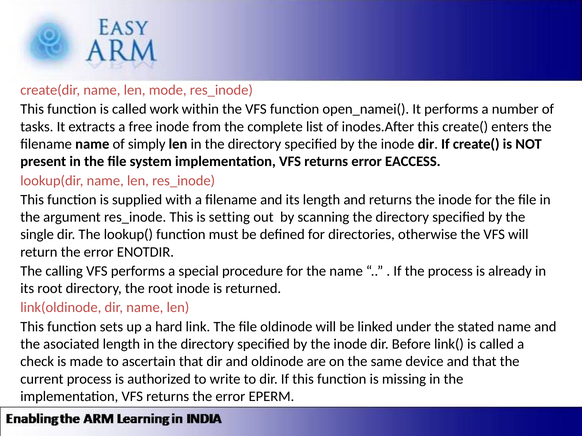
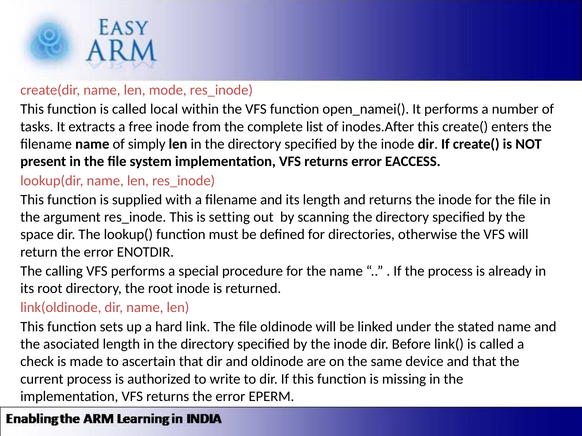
work: work -> local (164, 109)
single: single -> space (37, 235)
